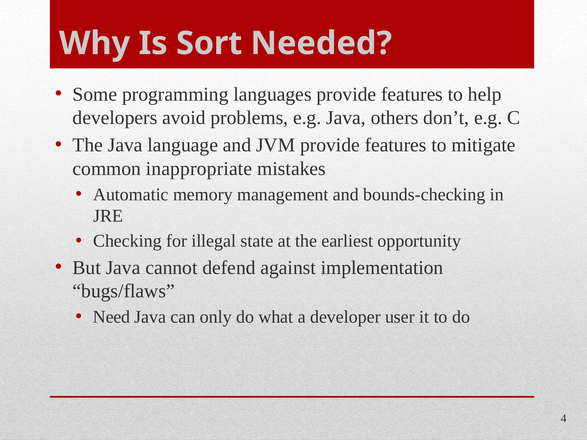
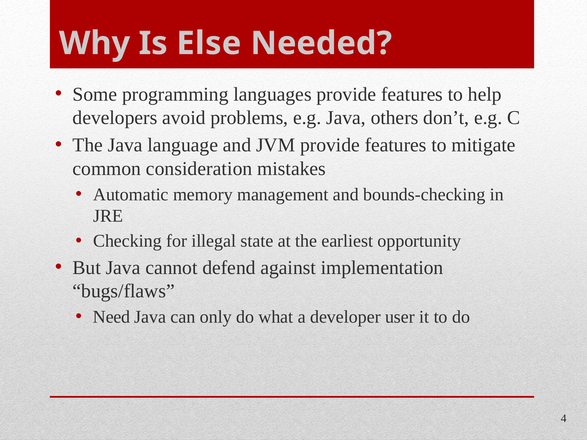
Sort: Sort -> Else (209, 43)
inappropriate: inappropriate -> consideration (199, 169)
